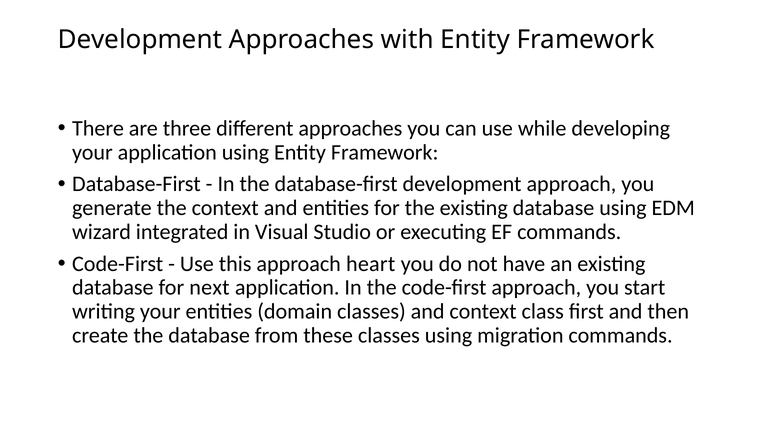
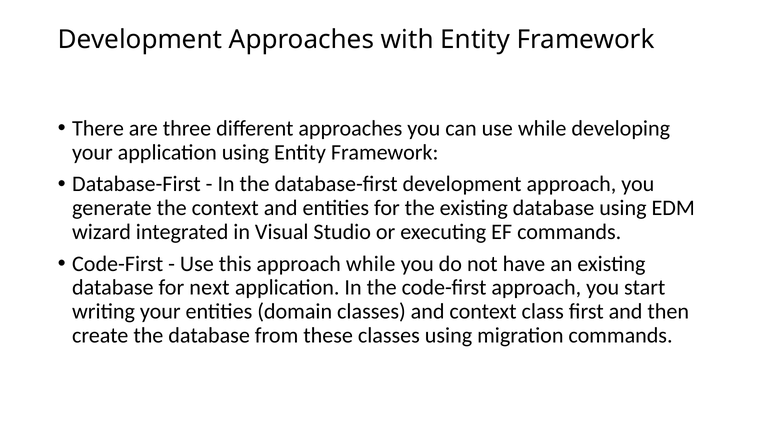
approach heart: heart -> while (371, 264)
